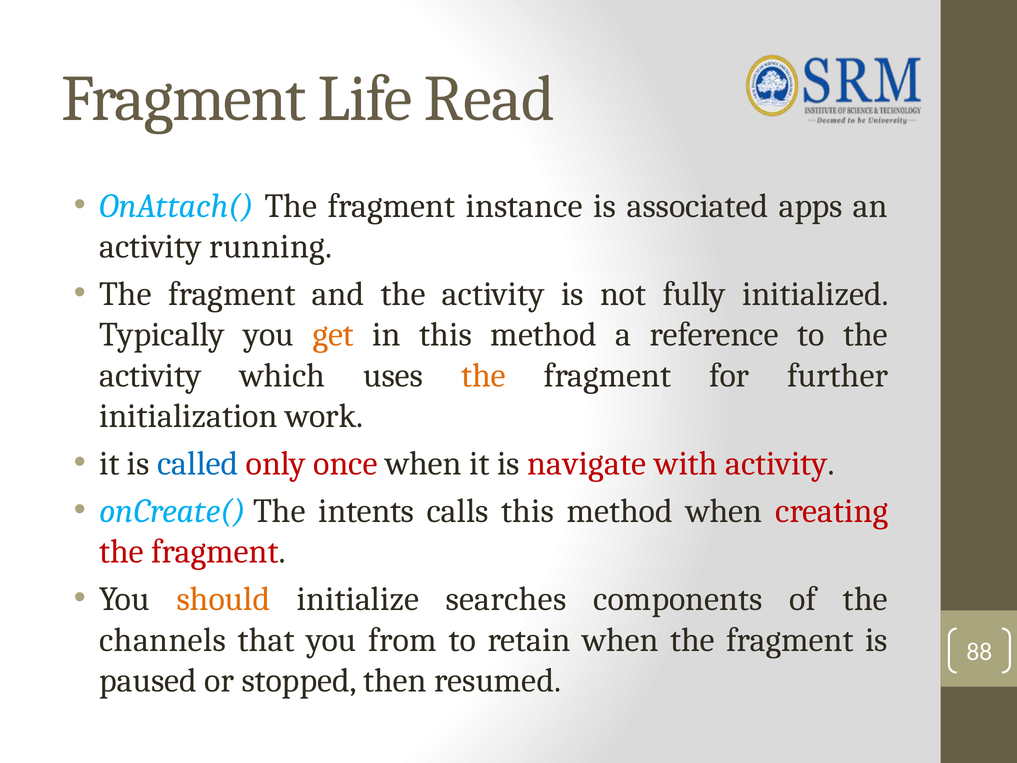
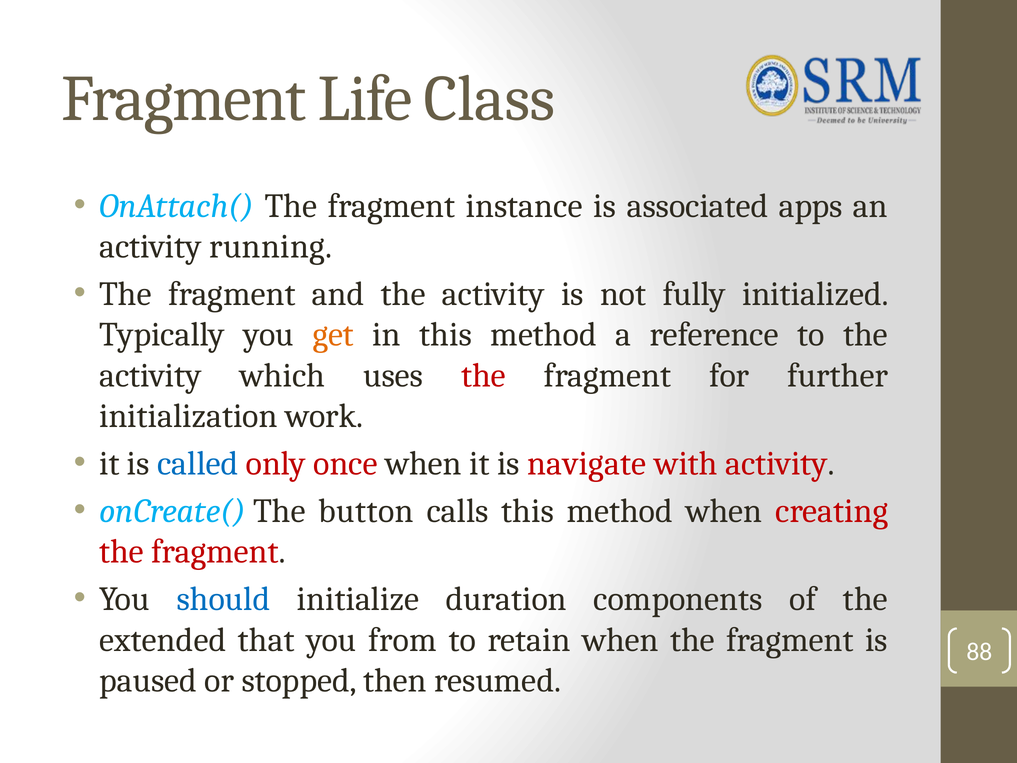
Read: Read -> Class (490, 99)
the colour: orange -> red (484, 375)
intents: intents -> button (366, 511)
should colour: orange -> blue (223, 599)
searches: searches -> duration (506, 599)
channels: channels -> extended (163, 640)
